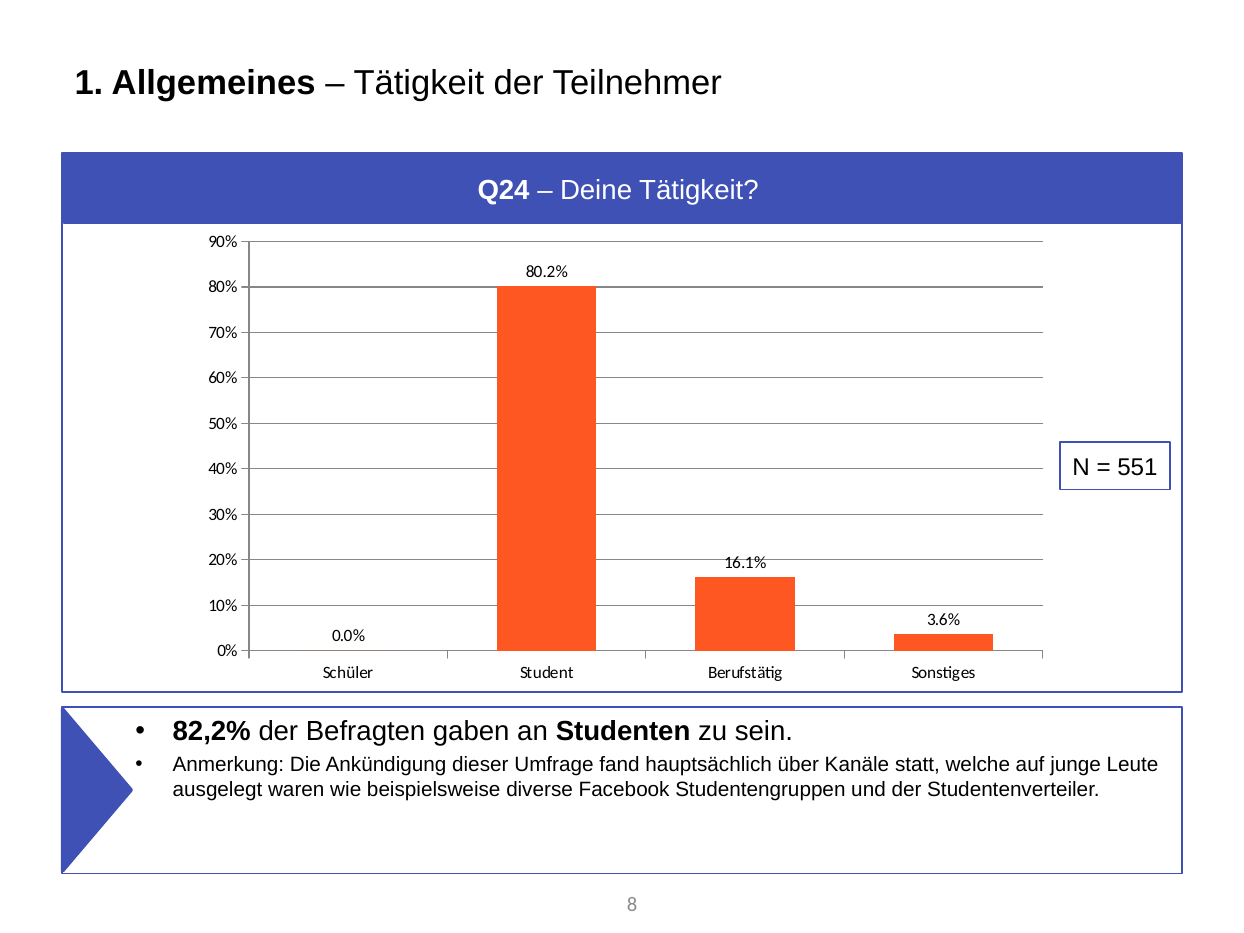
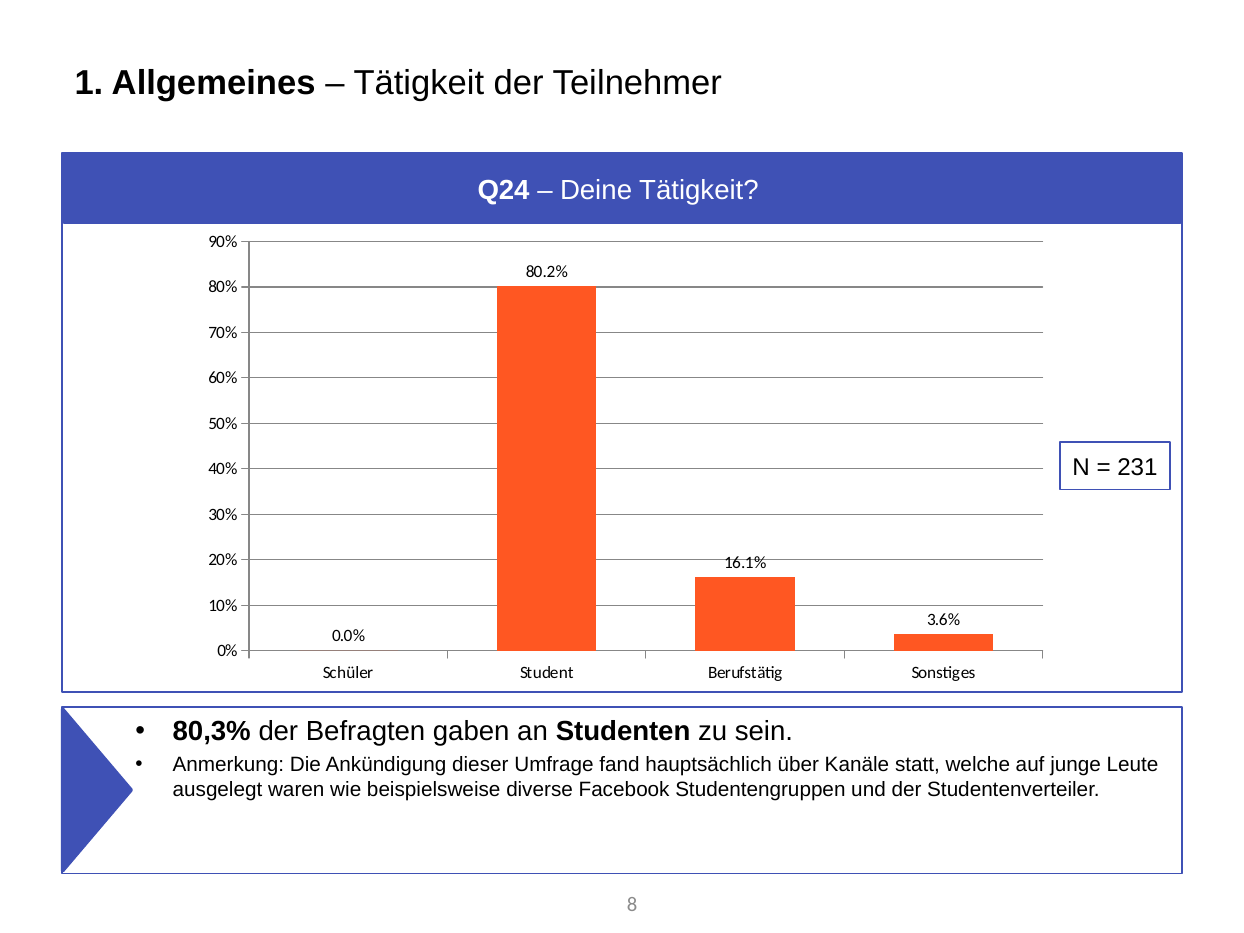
551: 551 -> 231 (1137, 467)
82,2%: 82,2% -> 80,3% (212, 732)
